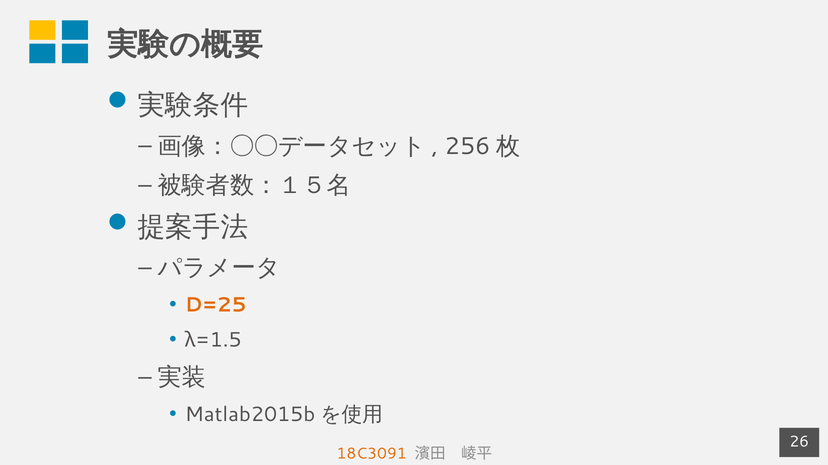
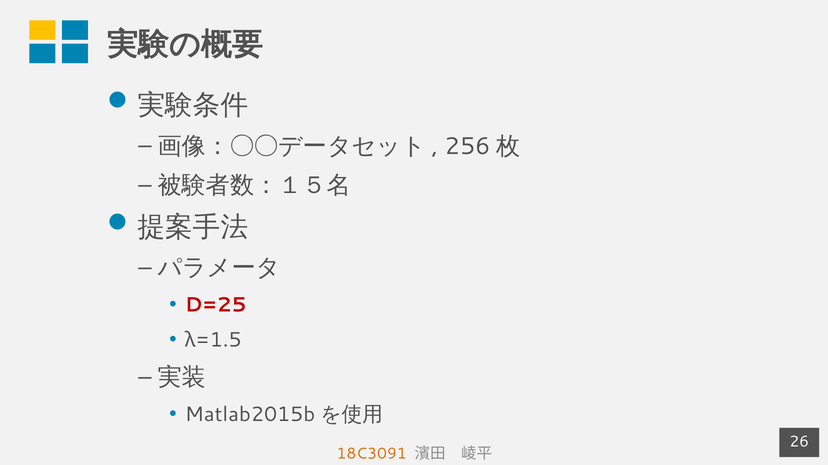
D=25 colour: orange -> red (216, 305)
